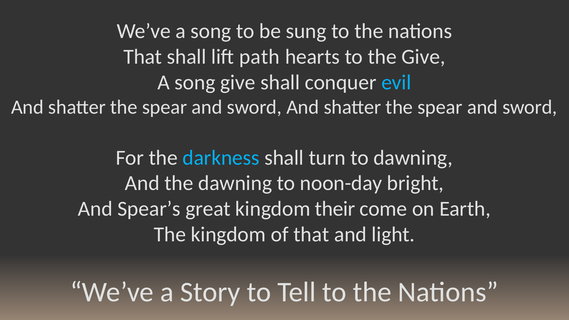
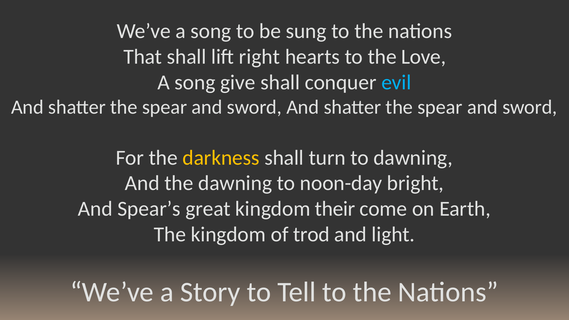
path: path -> right (259, 57)
the Give: Give -> Love (424, 57)
darkness colour: light blue -> yellow (221, 158)
of that: that -> trod (311, 235)
